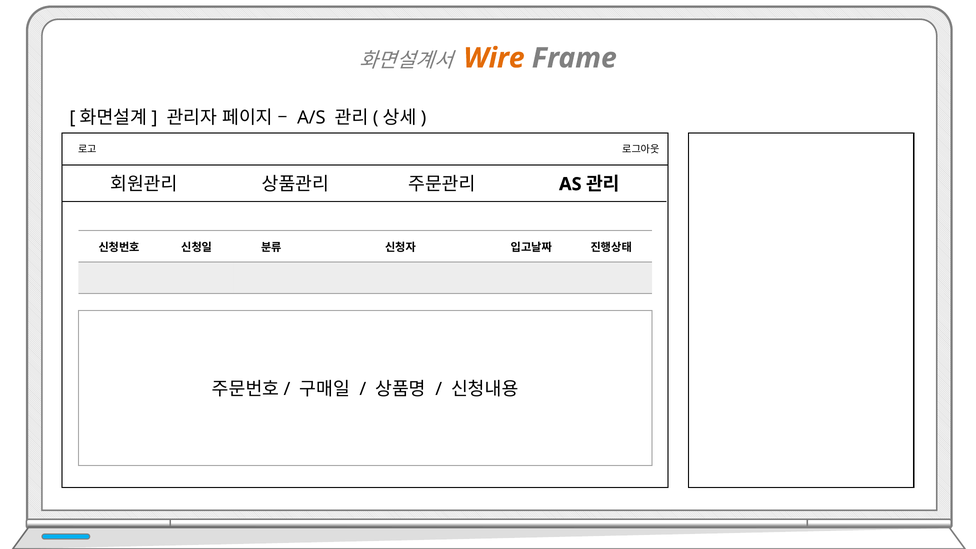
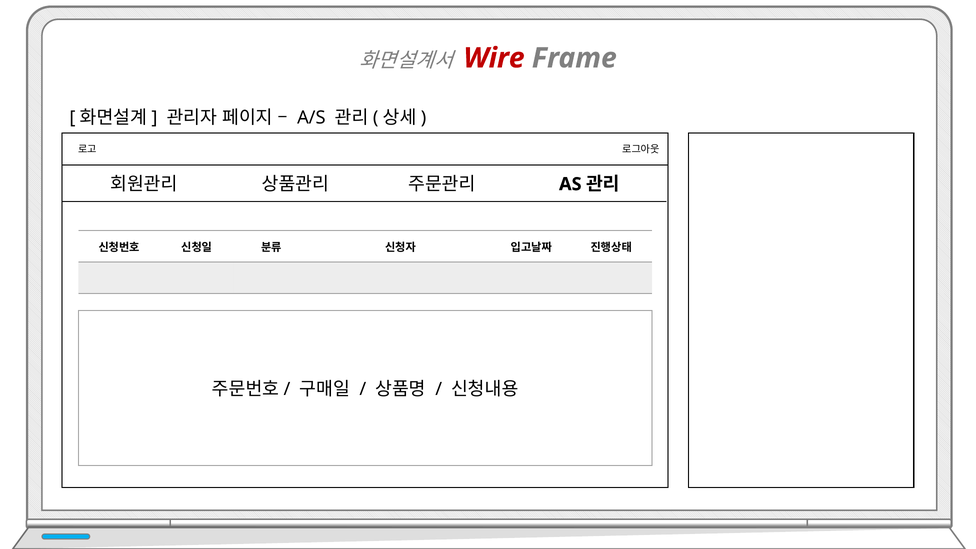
Wire colour: orange -> red (494, 58)
